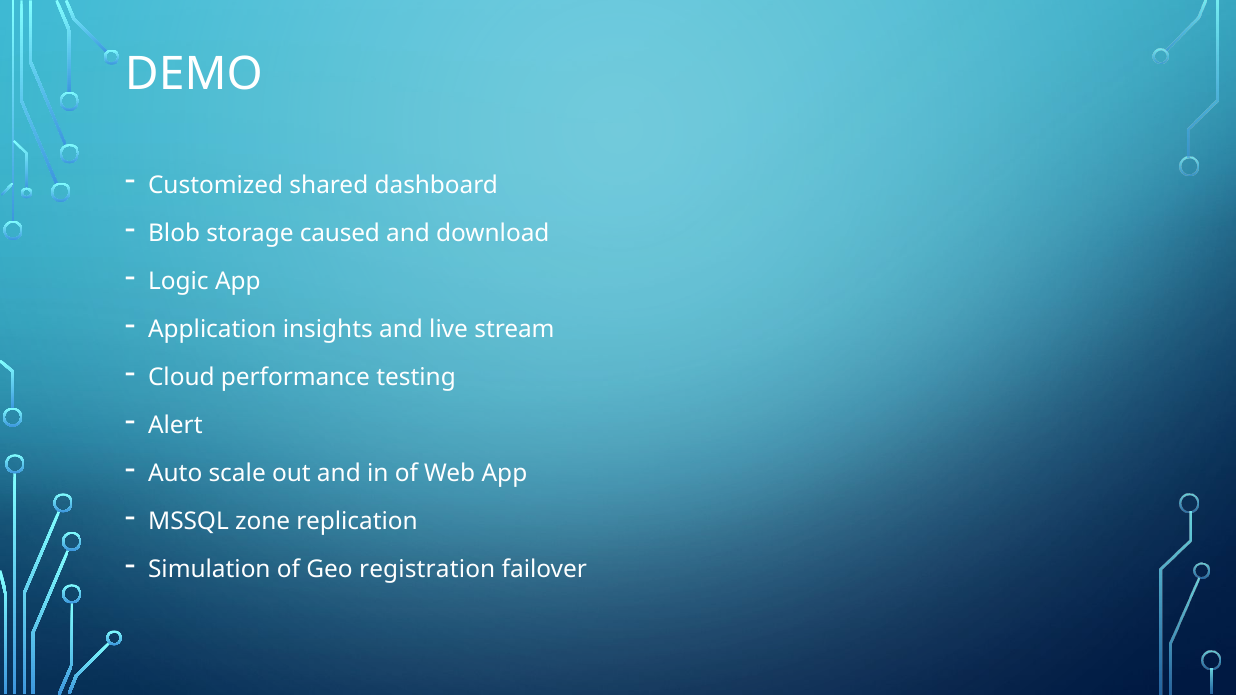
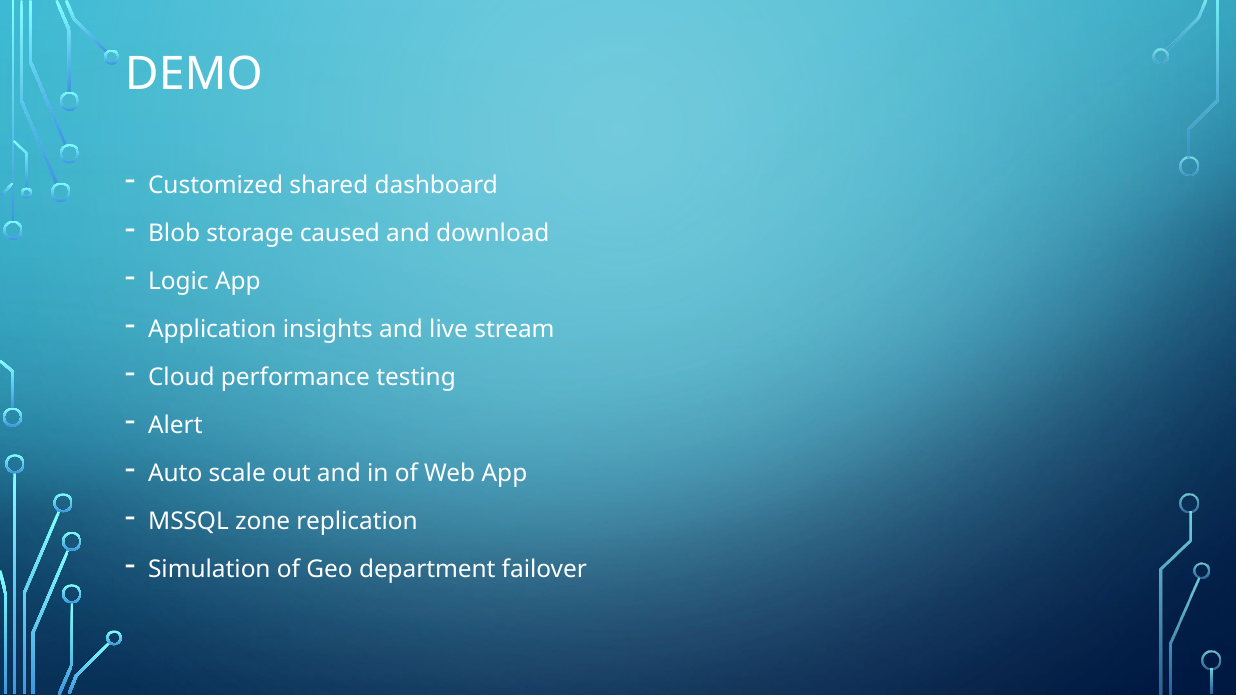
registration: registration -> department (427, 570)
